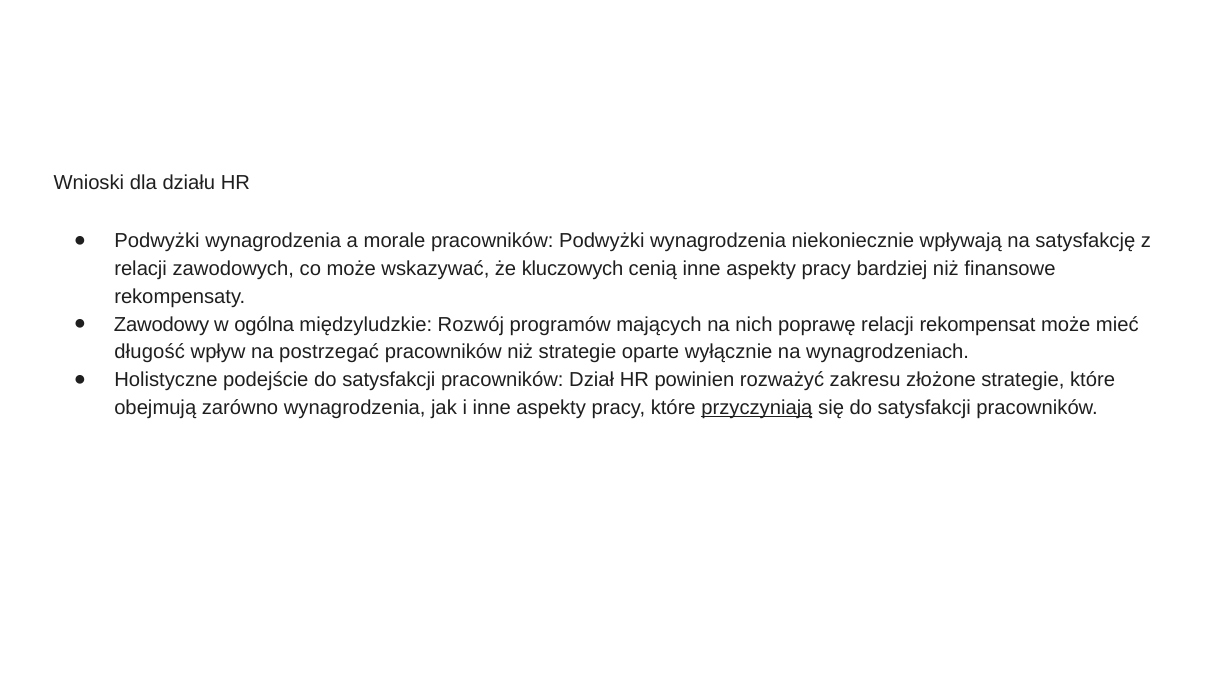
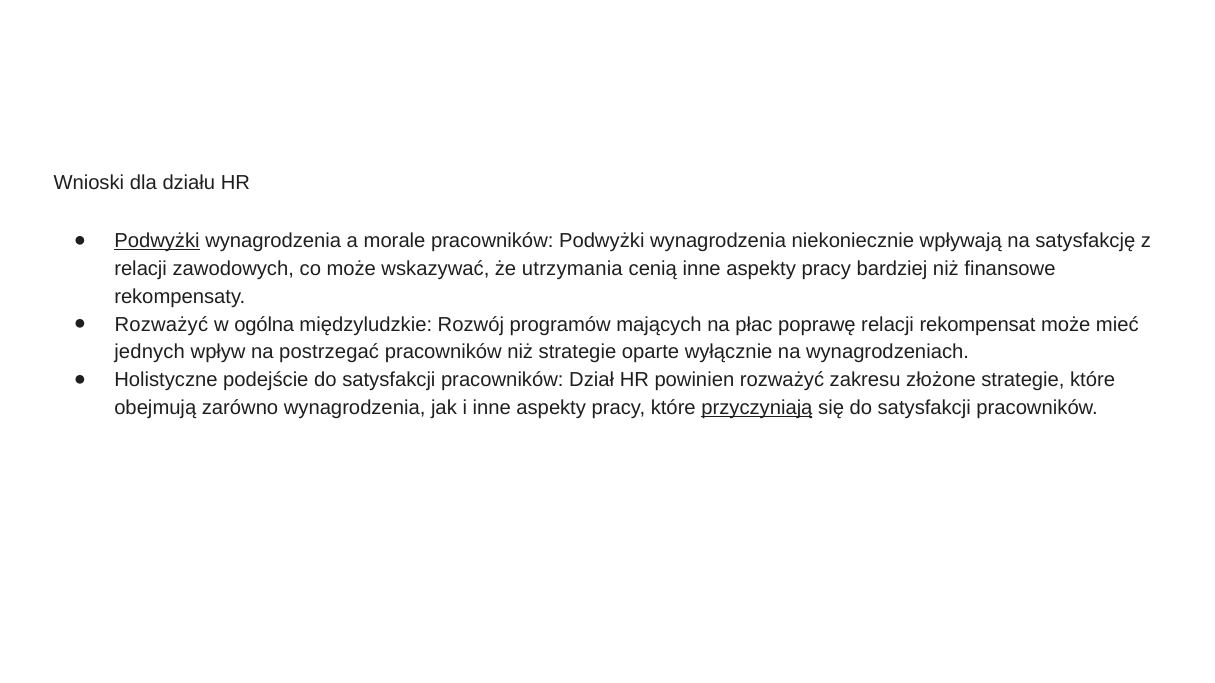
Podwyżki underline: none -> present (157, 241)
kluczowych: kluczowych -> utrzymania (572, 269)
Zawodowy: Zawodowy -> Rozważyć (161, 325)
nich: nich -> płac (754, 325)
długość: długość -> jednych (150, 353)
